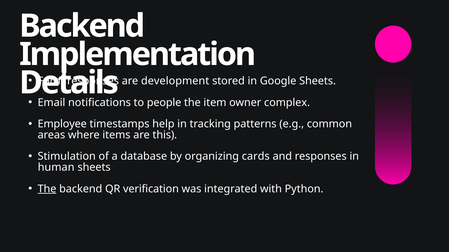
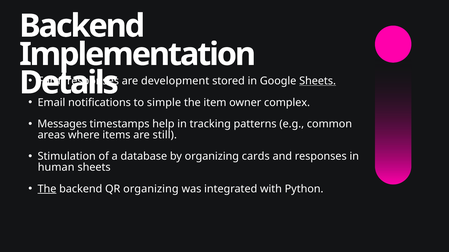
Sheets underline: none -> present (318, 81)
people: people -> simple (164, 103)
Employee: Employee -> Messages (62, 124)
this: this -> still (165, 135)
QR verification: verification -> organizing (151, 189)
